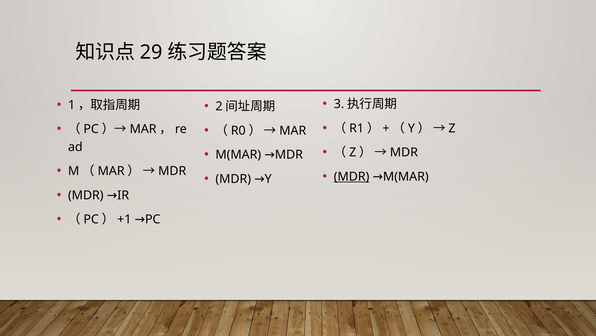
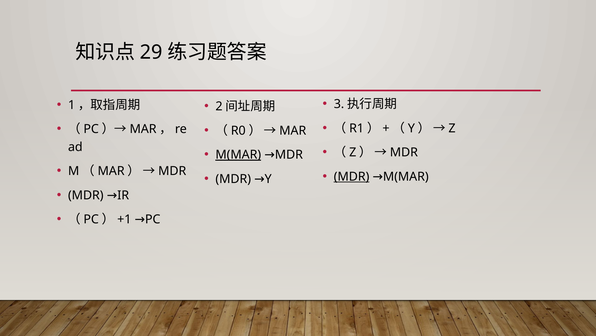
M(MAR underline: none -> present (238, 154)
